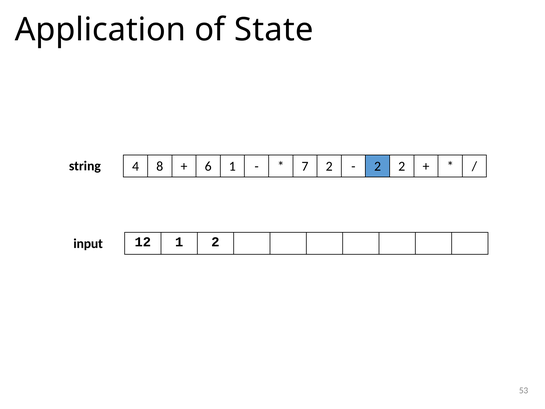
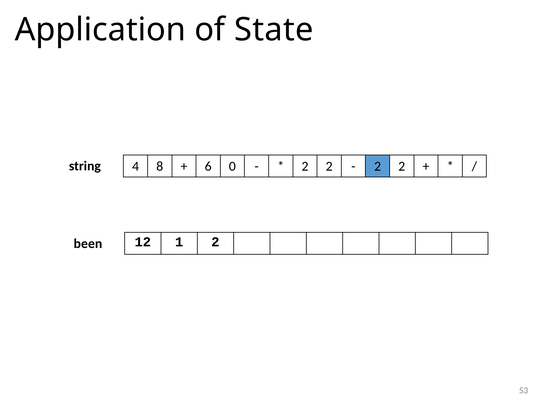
6 1: 1 -> 0 (232, 166)
7: 7 -> 2 (305, 166)
input: input -> been (88, 244)
